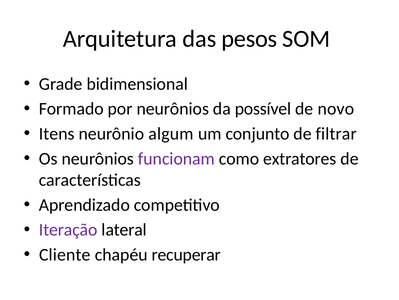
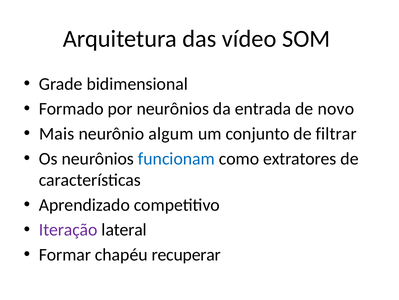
pesos: pesos -> vídeo (249, 39)
possível: possível -> entrada (263, 109)
Itens: Itens -> Mais (57, 133)
funcionam colour: purple -> blue (176, 158)
Cliente: Cliente -> Formar (65, 254)
